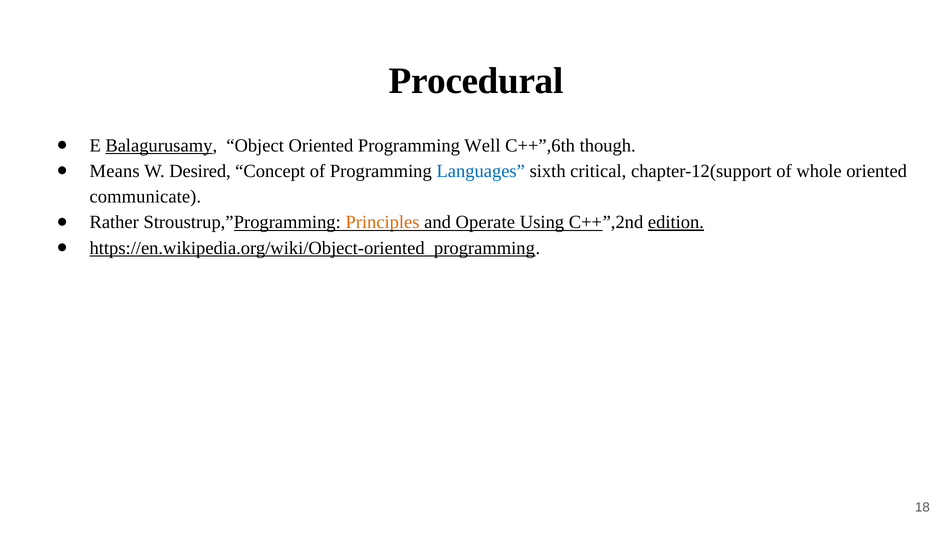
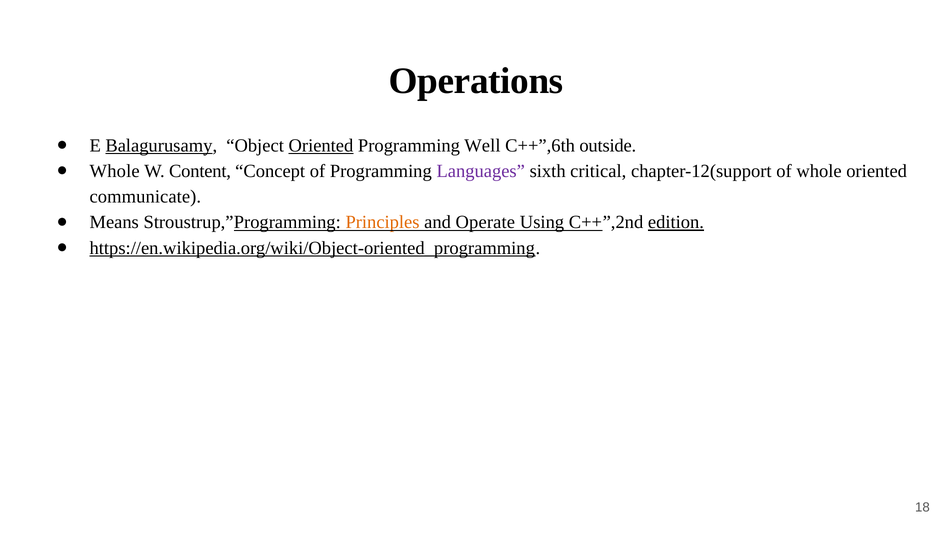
Procedural: Procedural -> Operations (476, 81)
Oriented underline: none -> present (321, 145)
though: though -> outside (608, 145)
Means: Means -> Whole (115, 171)
Desired: Desired -> Content (200, 171)
Languages colour: blue -> purple (481, 171)
Rather: Rather -> Means (114, 222)
